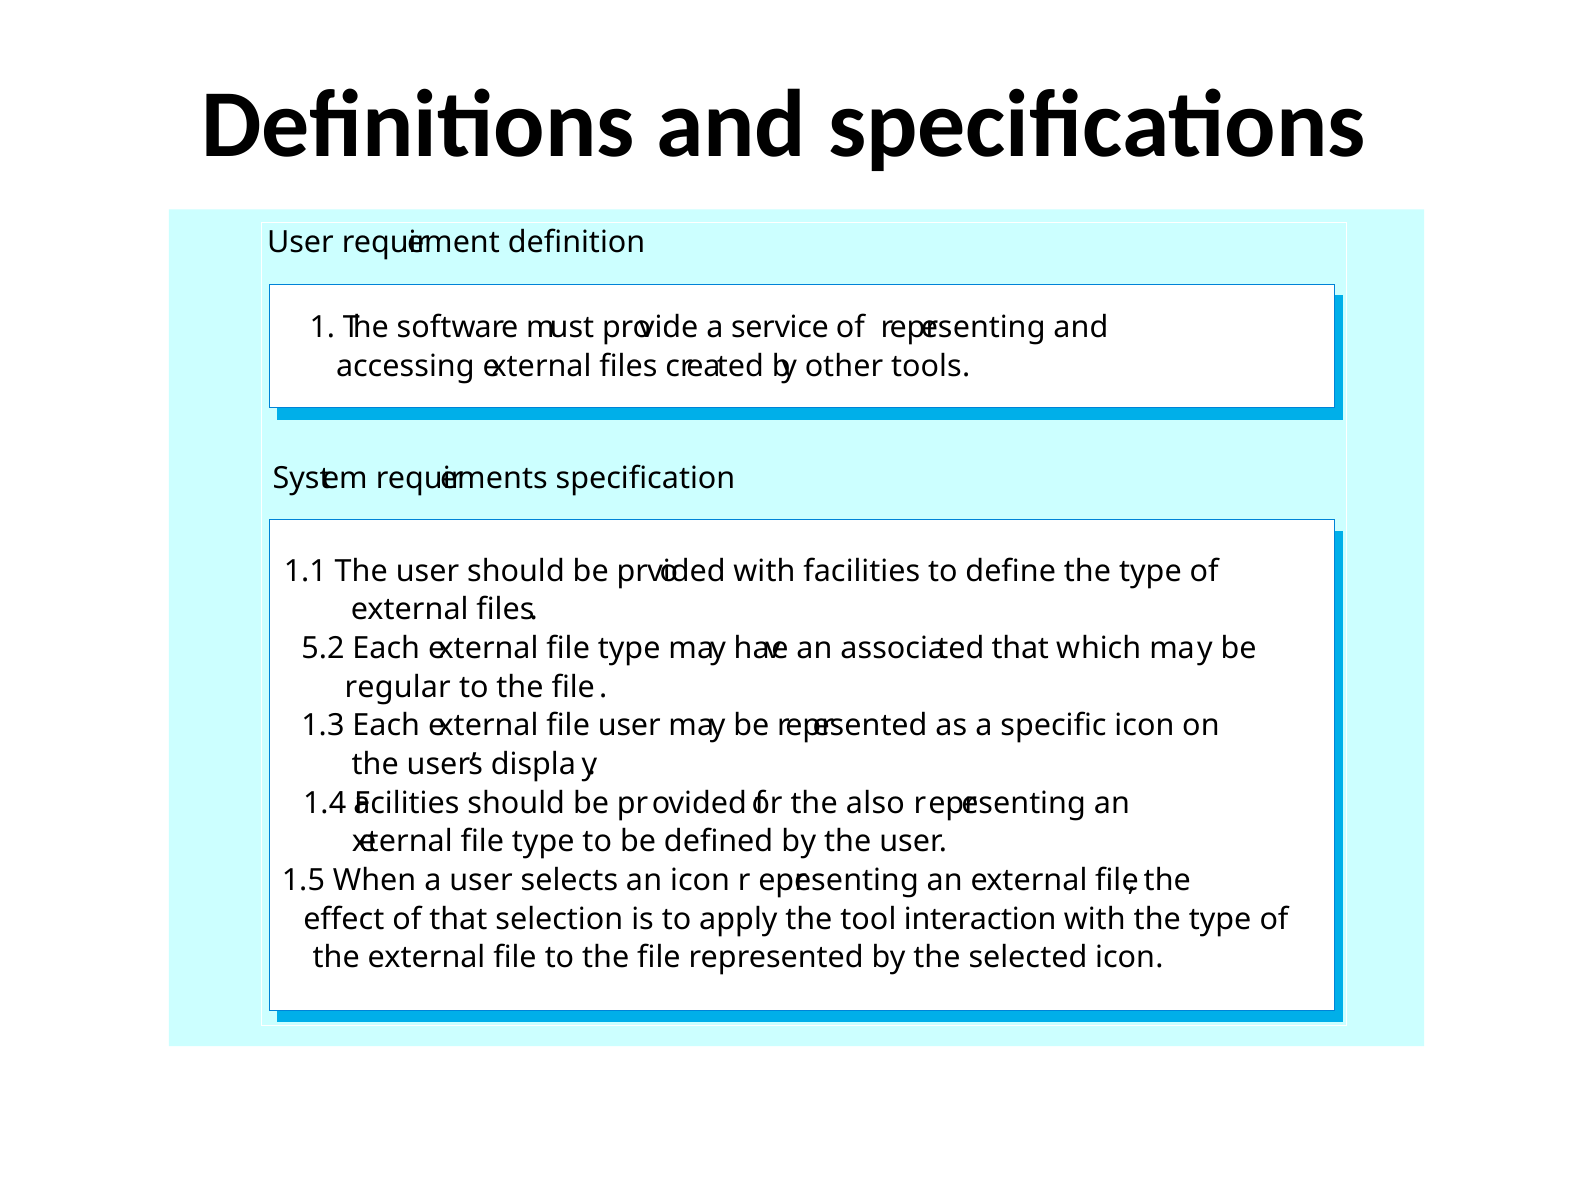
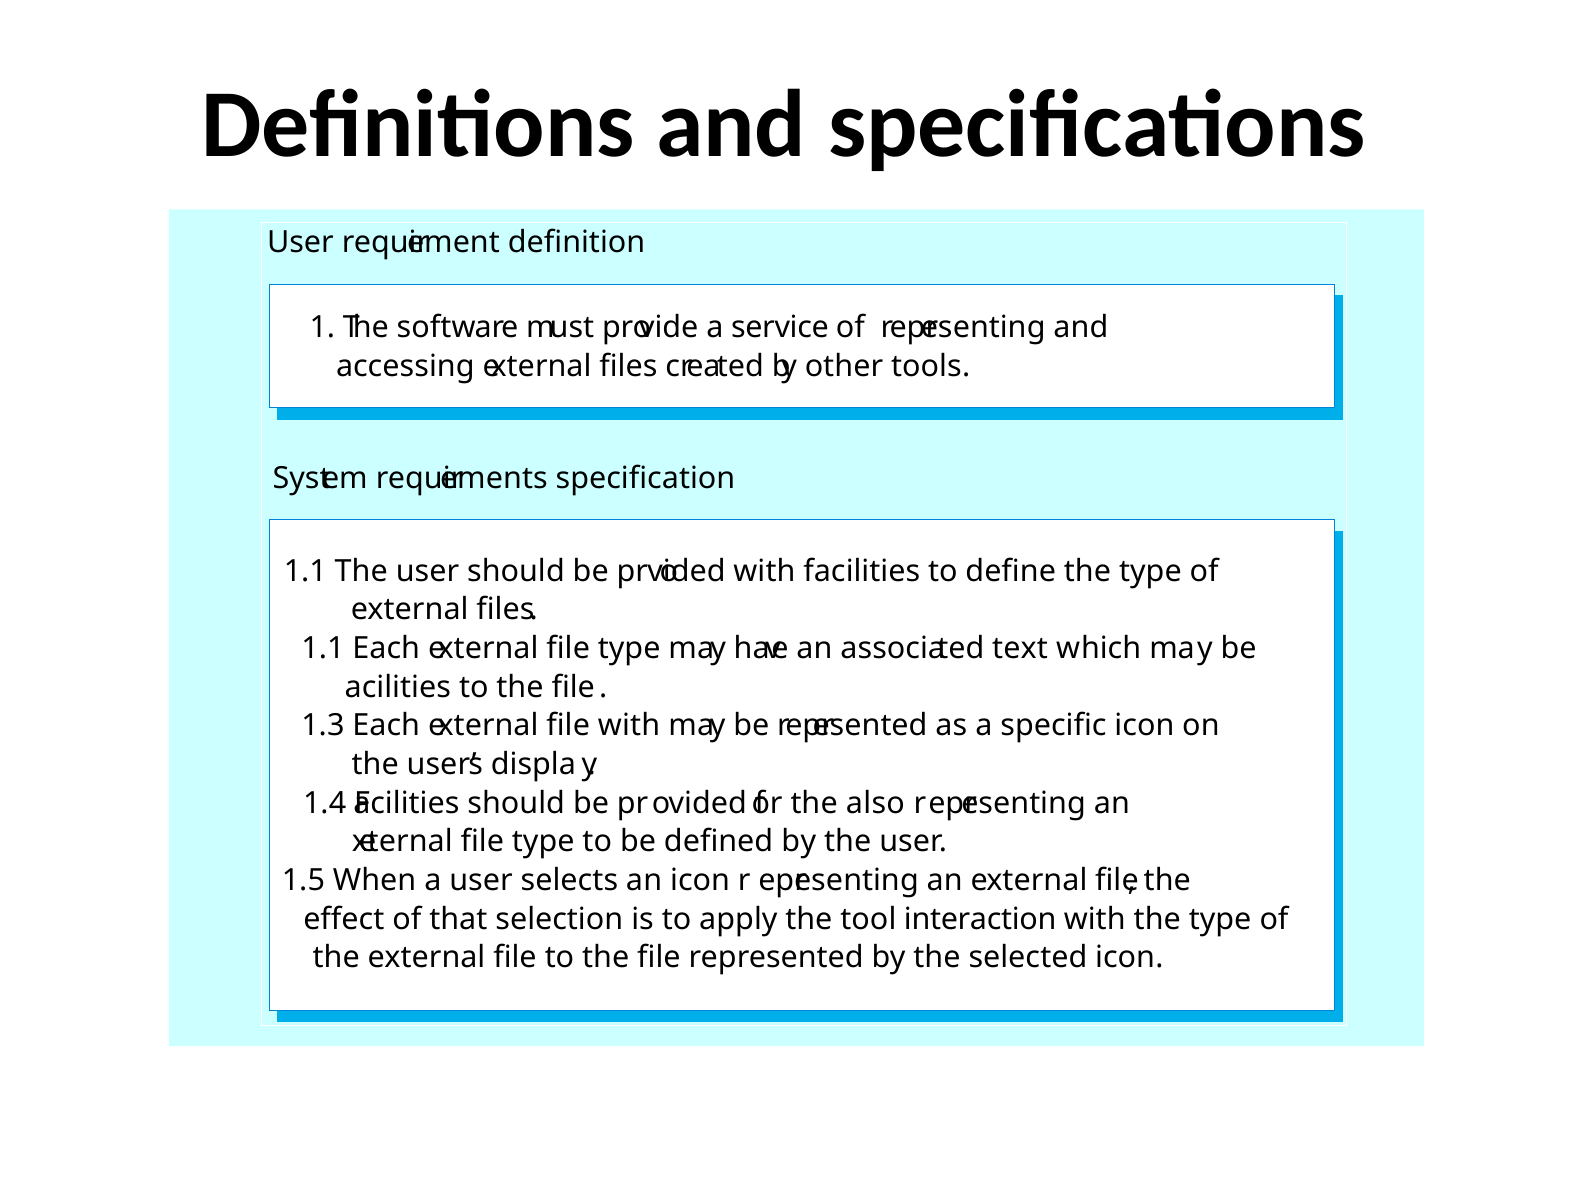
5.2: 5.2 -> 1.1 (323, 648)
associated that: that -> text (1020, 648)
1.2 regular: regular -> acilities (398, 687)
file user: user -> with (629, 726)
